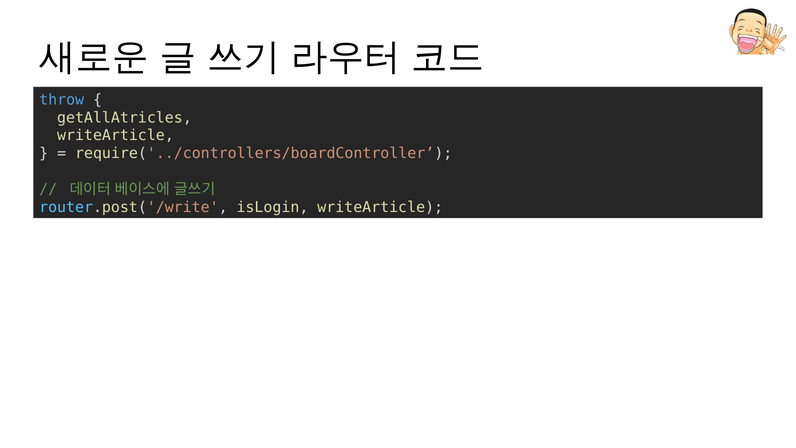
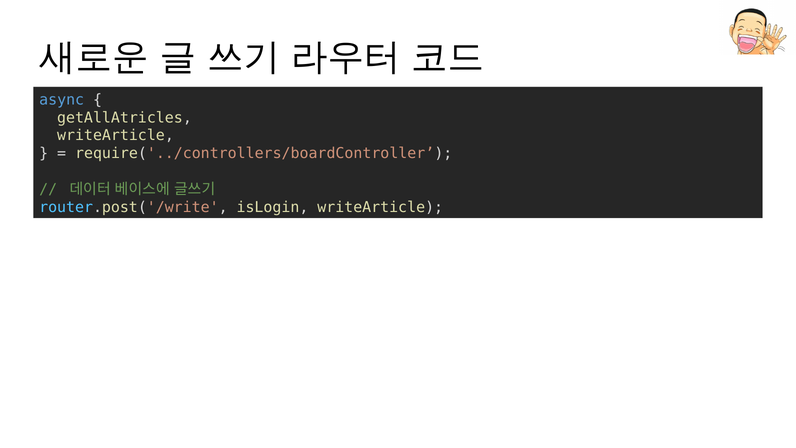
throw: throw -> async (62, 100)
